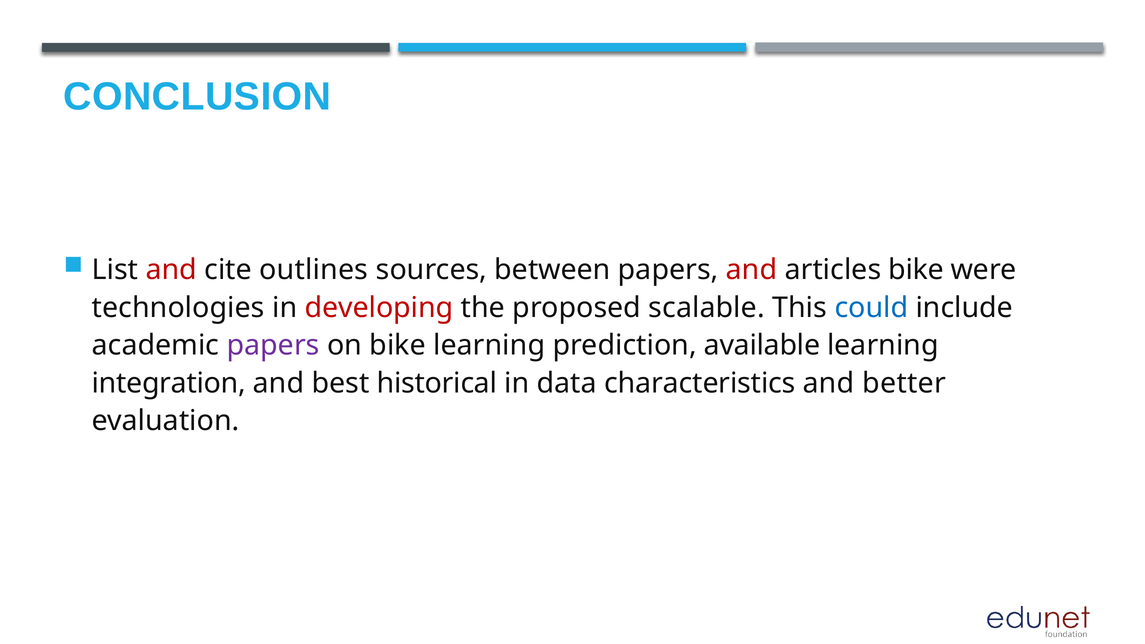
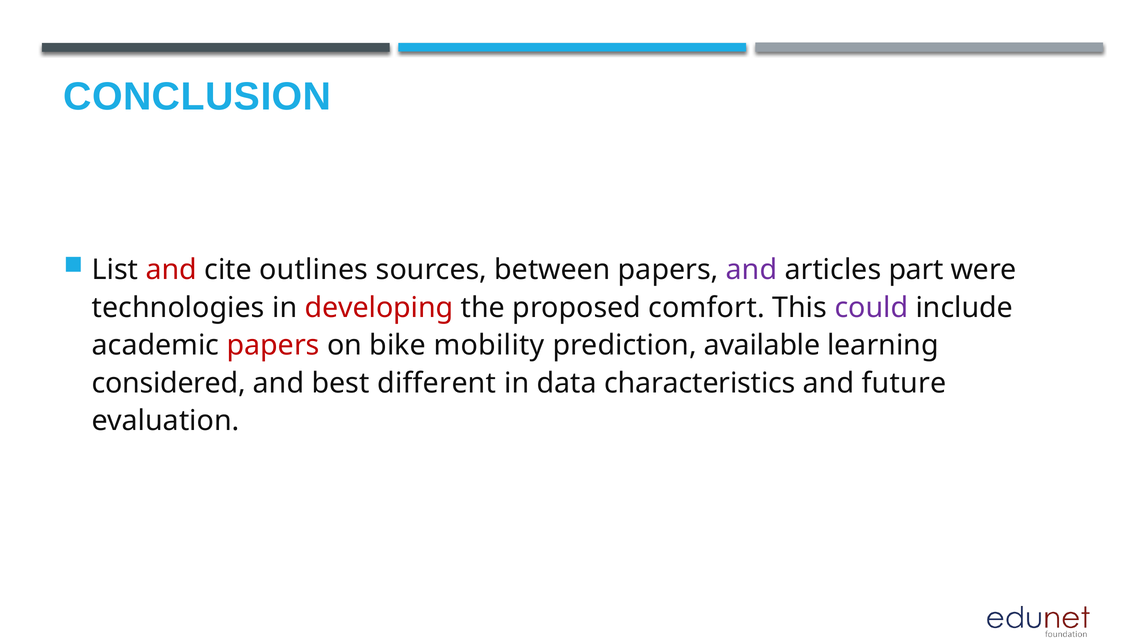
and colour: red -> purple (752, 270)
articles bike: bike -> part (916, 270)
scalable: scalable -> comfort (707, 308)
could colour: blue -> purple (871, 308)
papers colour: purple -> red (273, 345)
bike learning: learning -> mobility (489, 345)
integration: integration -> considered (169, 383)
historical: historical -> different (437, 383)
better: better -> future (904, 383)
